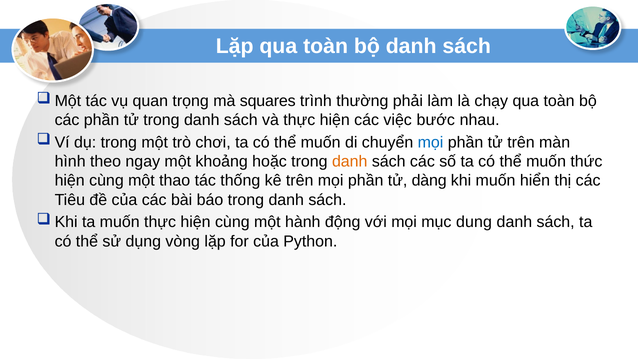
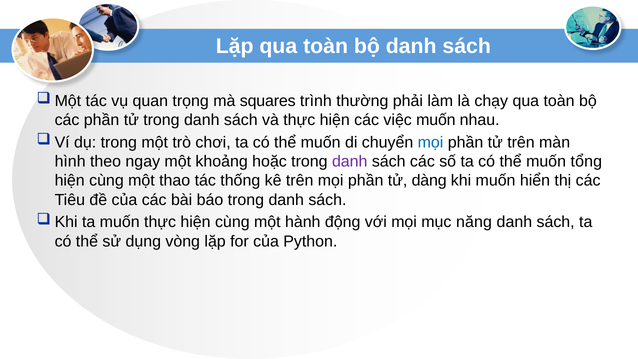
việc bước: bước -> muốn (436, 120)
danh colour: orange -> purple (350, 161)
thức: thức -> tổng (586, 161)
dung: dung -> năng (474, 222)
